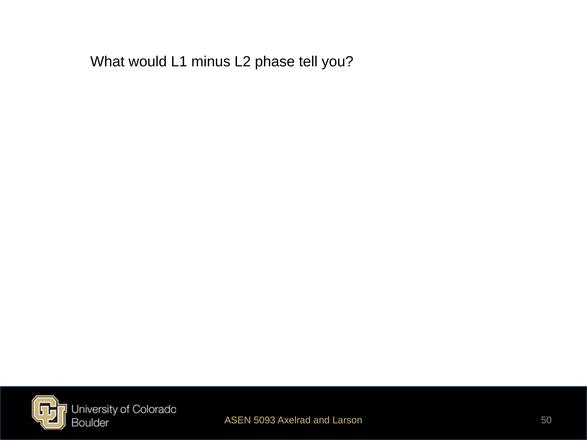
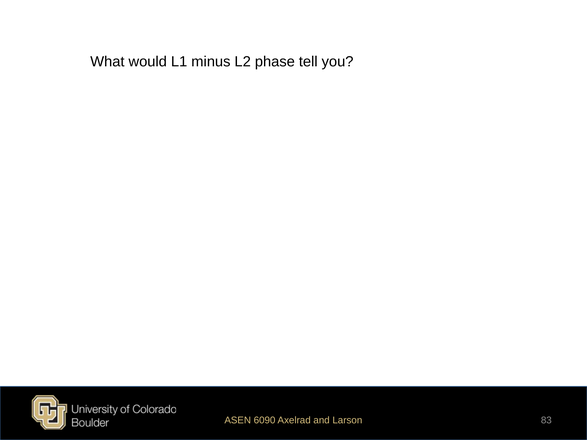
5093: 5093 -> 6090 (265, 420)
50: 50 -> 83 (546, 420)
